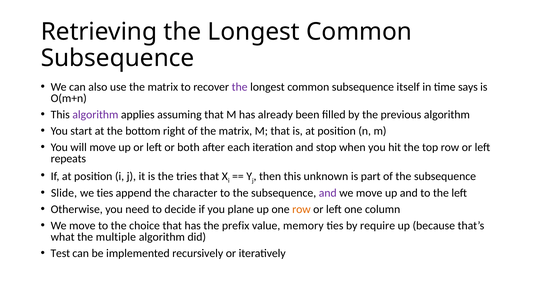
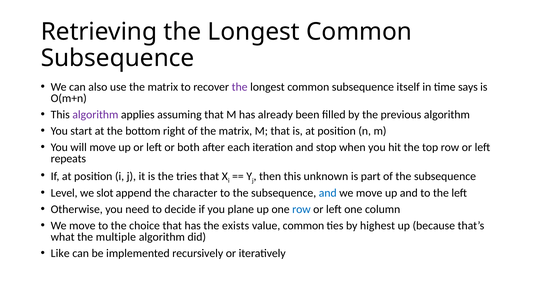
Slide: Slide -> Level (64, 193)
we ties: ties -> slot (105, 193)
and colour: purple -> blue (328, 193)
row colour: orange -> blue (301, 210)
prefix: prefix -> exists (236, 226)
value memory: memory -> common (303, 226)
require: require -> highest (378, 226)
Test: Test -> Like (60, 254)
